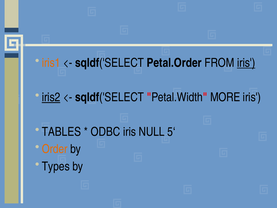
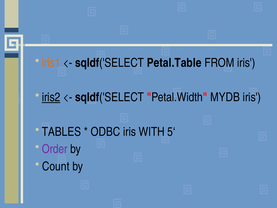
Petal.Order: Petal.Order -> Petal.Table (174, 63)
iris underline: present -> none (246, 63)
MORE: MORE -> MYDB (225, 97)
NULL: NULL -> WITH (152, 132)
Order colour: orange -> purple (55, 149)
Types: Types -> Count (56, 166)
